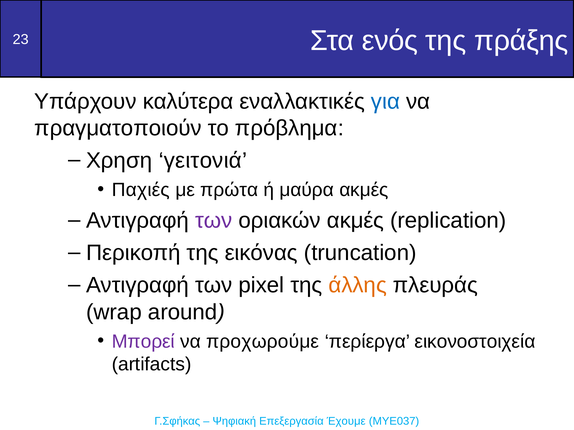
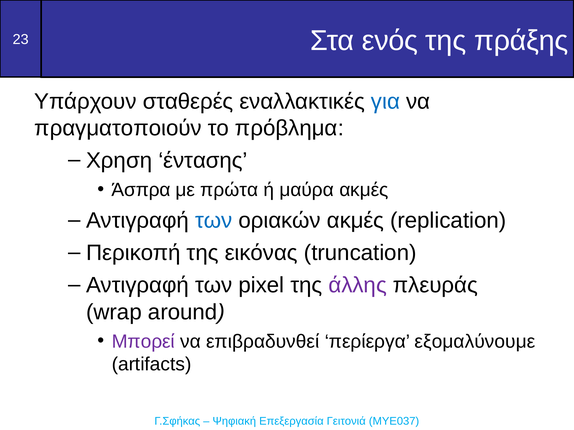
καλύτερα: καλύτερα -> σταθερές (188, 101)
γειτονιά: γειτονιά -> έντασης (203, 161)
Παχιές: Παχιές -> Άσπρα (141, 190)
των colour: purple -> blue (214, 221)
άλλης colour: orange -> purple (358, 286)
προχωρούμε: προχωρούμε -> επιβραδυνθεί (263, 342)
εικονοστοιχεία: εικονοστοιχεία -> εξομαλύνουμε (475, 342)
Έχουμε: Έχουμε -> Γειτονιά (346, 422)
